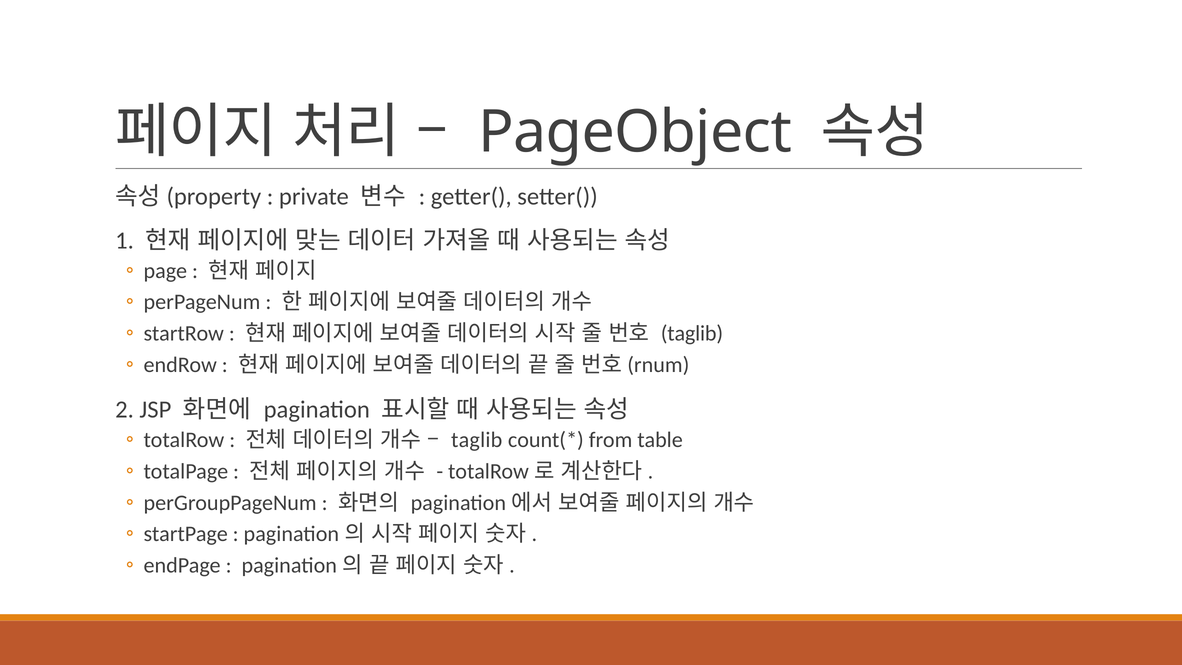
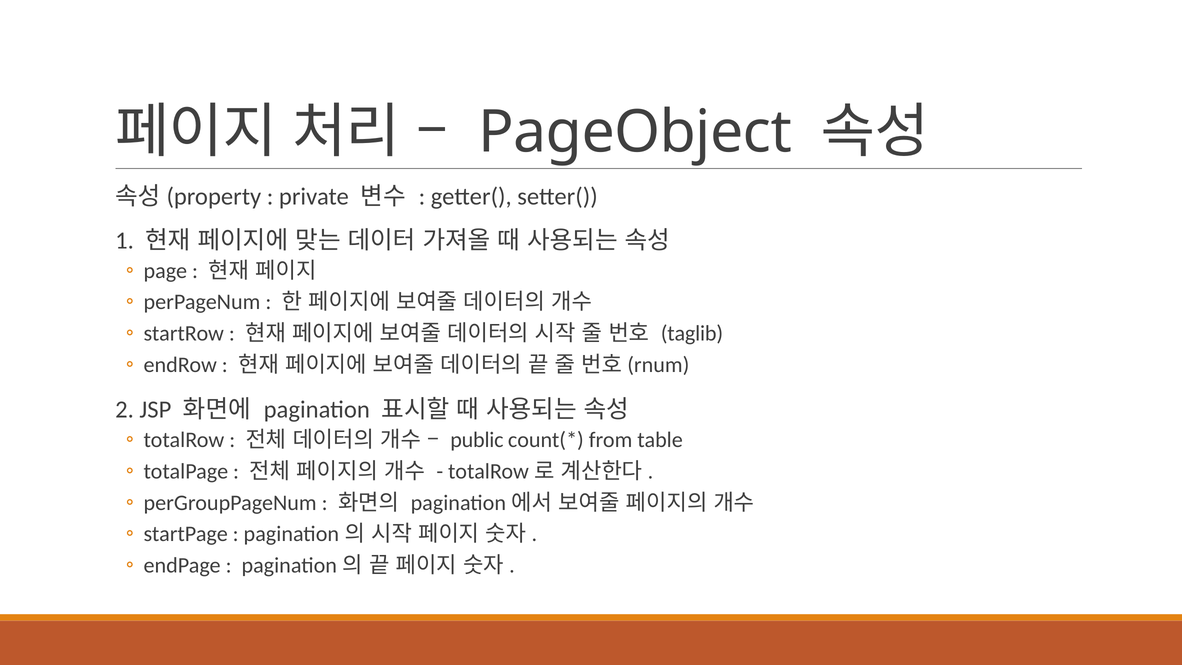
taglib: taglib -> public (477, 440)
